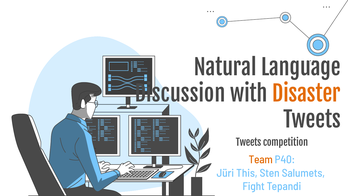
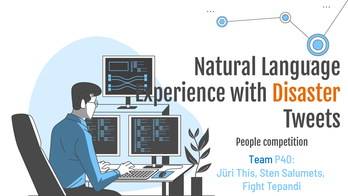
Discussion: Discussion -> Experience (180, 94)
Tweets: Tweets -> People (248, 142)
Team colour: orange -> blue (261, 160)
